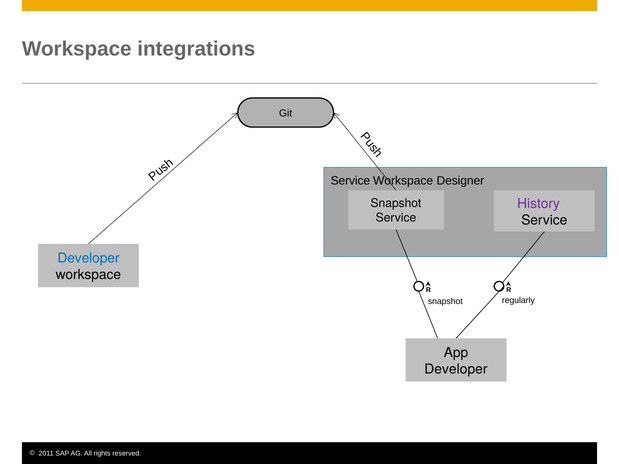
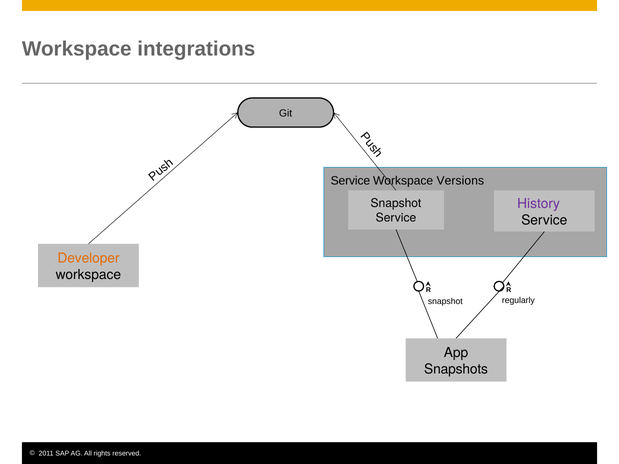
Designer: Designer -> Versions (460, 181)
Developer colour: blue -> orange (88, 258)
Developer: Developer -> Snapshots (456, 369)
